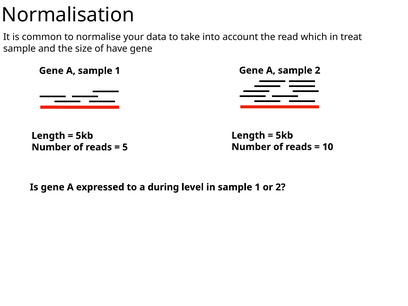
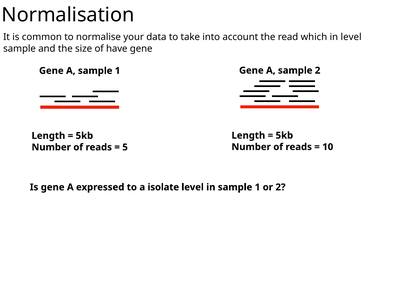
in treat: treat -> level (351, 37)
during: during -> isolate (163, 187)
